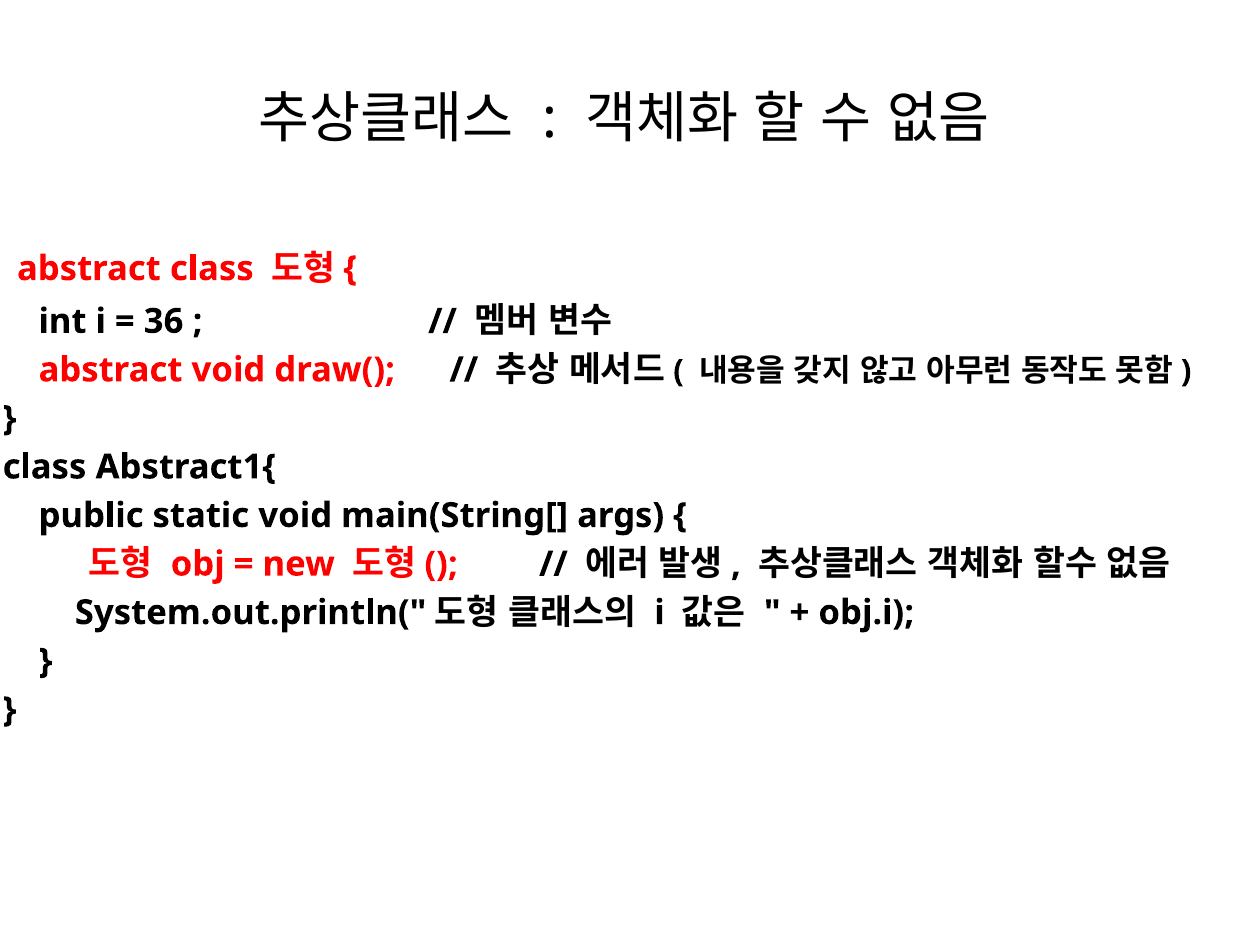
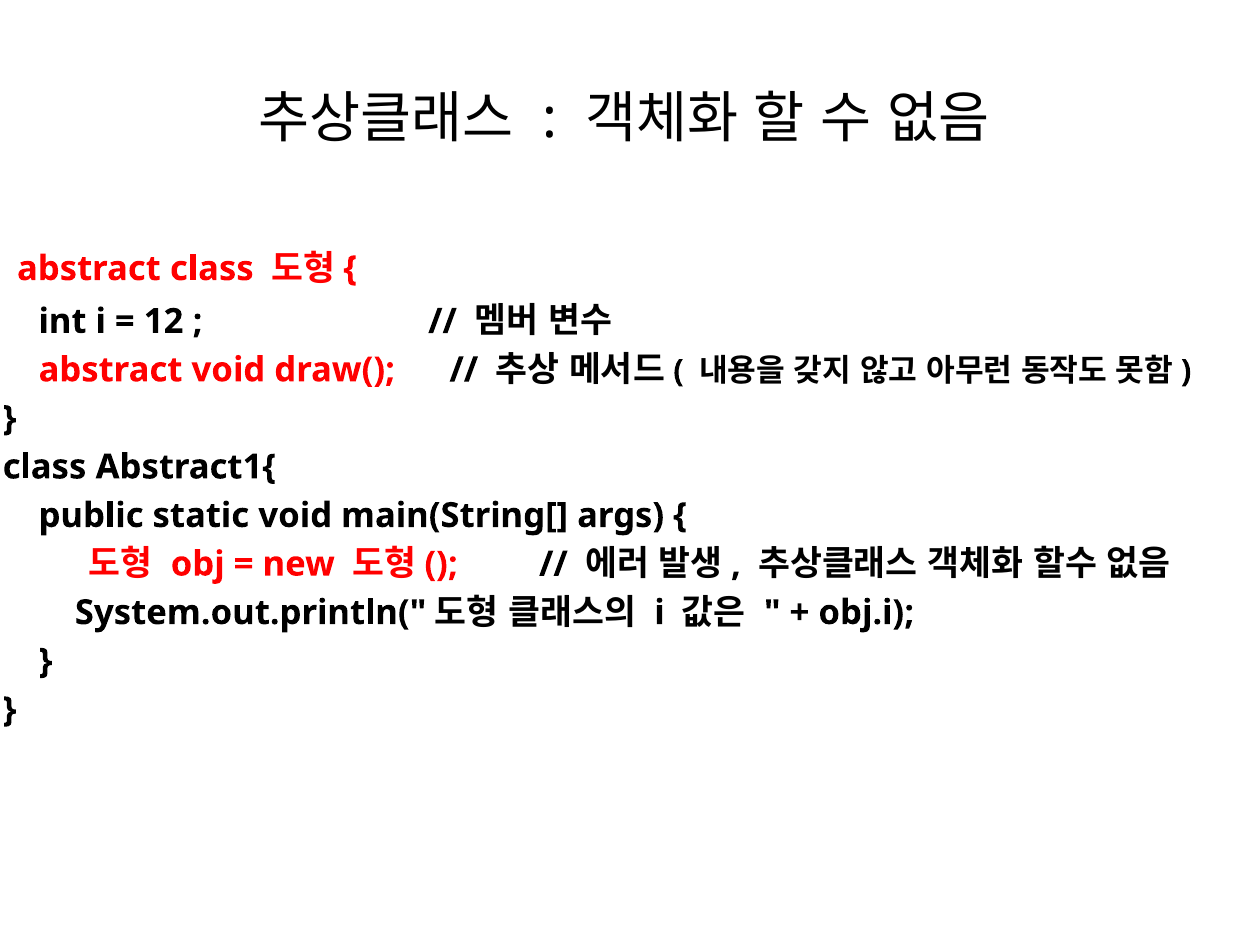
36: 36 -> 12 (164, 321)
